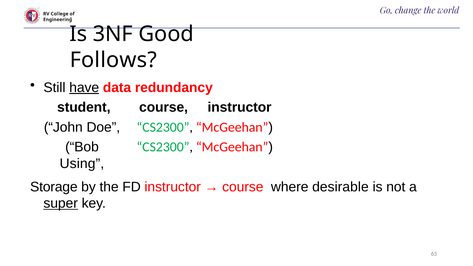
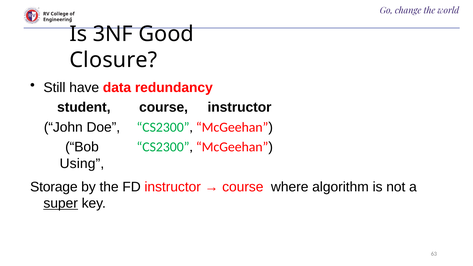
Follows: Follows -> Closure (113, 60)
have underline: present -> none (84, 88)
desirable: desirable -> algorithm (340, 187)
